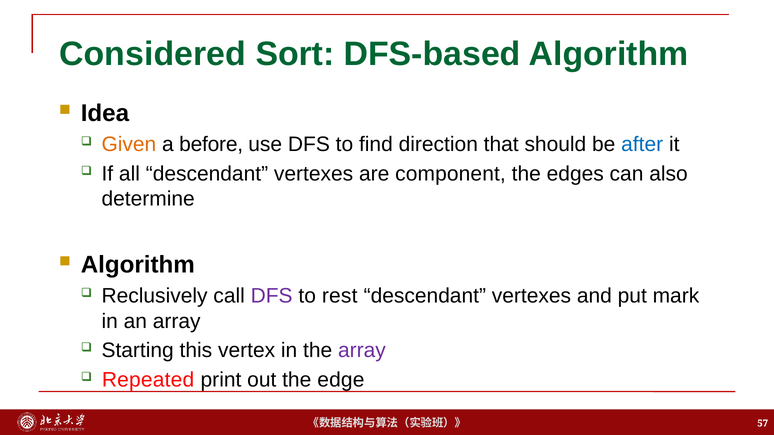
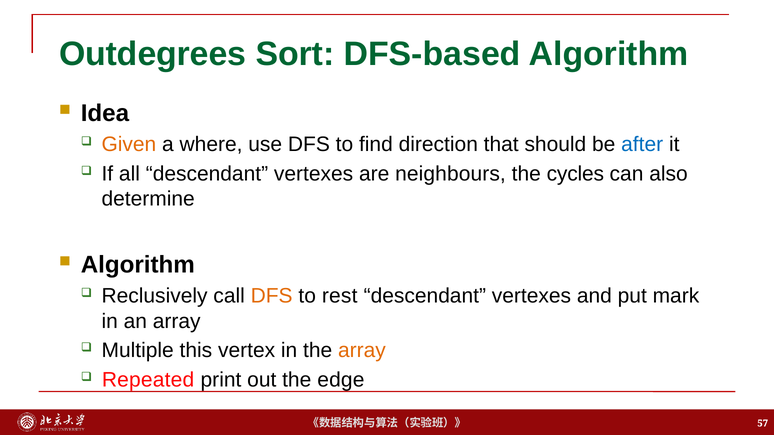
Considered: Considered -> Outdegrees (153, 54)
before: before -> where (211, 144)
component: component -> neighbours (450, 174)
edges: edges -> cycles (575, 174)
DFS colour: purple -> orange (272, 296)
Starting: Starting -> Multiple (138, 351)
array colour: purple -> orange (362, 351)
